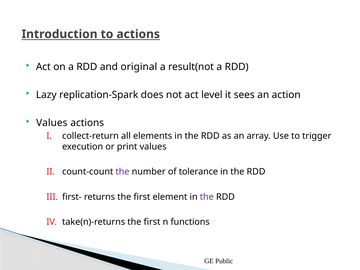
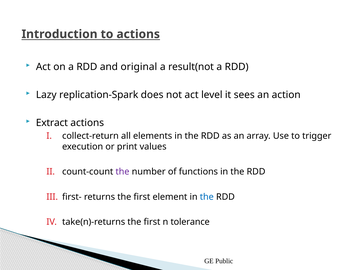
Values: Values -> Extract (52, 123)
tolerance: tolerance -> functions (198, 172)
the colour: purple -> blue (207, 197)
functions: functions -> tolerance (190, 222)
